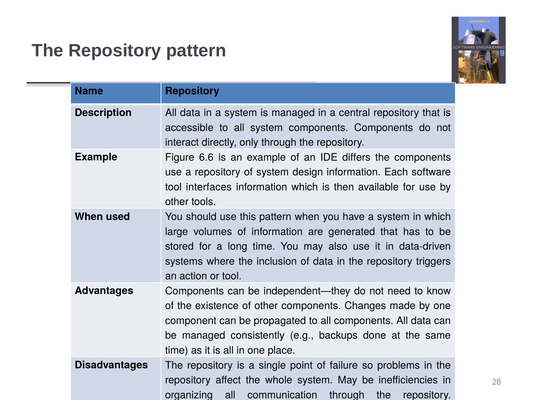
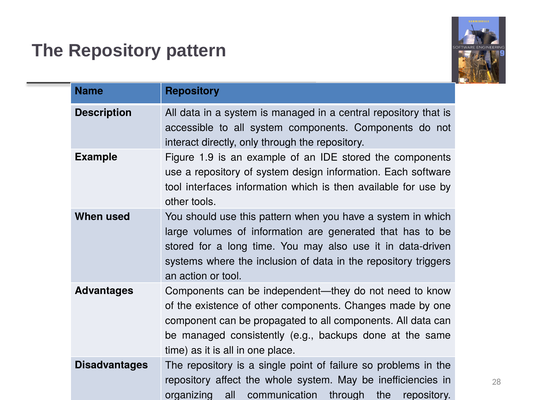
6.6: 6.6 -> 1.9 (206, 157)
IDE differs: differs -> stored (356, 157)
